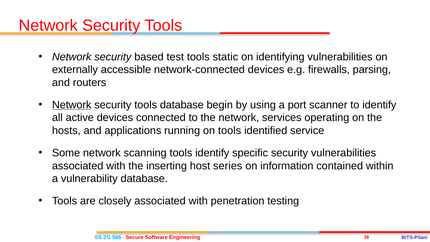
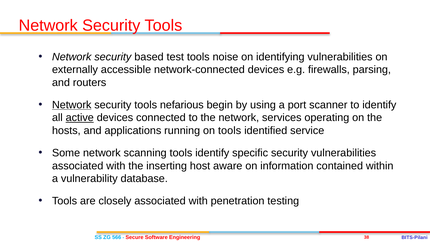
static: static -> noise (225, 57)
tools database: database -> nefarious (182, 105)
active underline: none -> present (80, 118)
series: series -> aware (228, 166)
